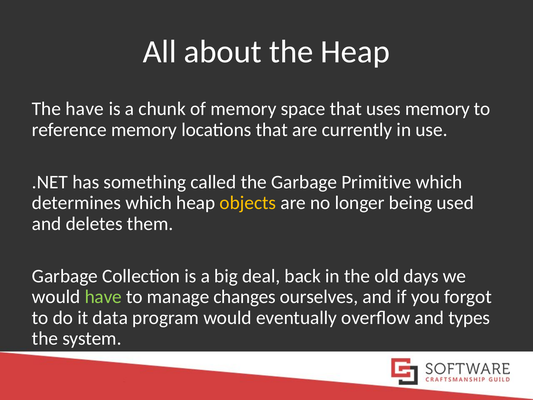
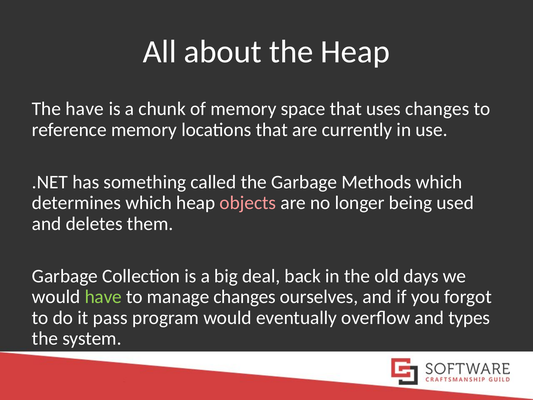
uses memory: memory -> changes (437, 109)
Primitive: Primitive -> Methods (376, 182)
objects colour: yellow -> pink (248, 203)
data: data -> pass (110, 317)
